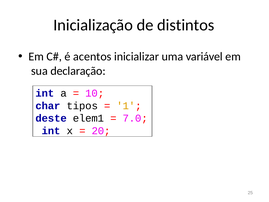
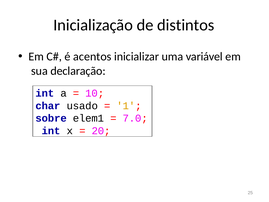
tipos: tipos -> usado (82, 106)
deste: deste -> sobre (51, 118)
